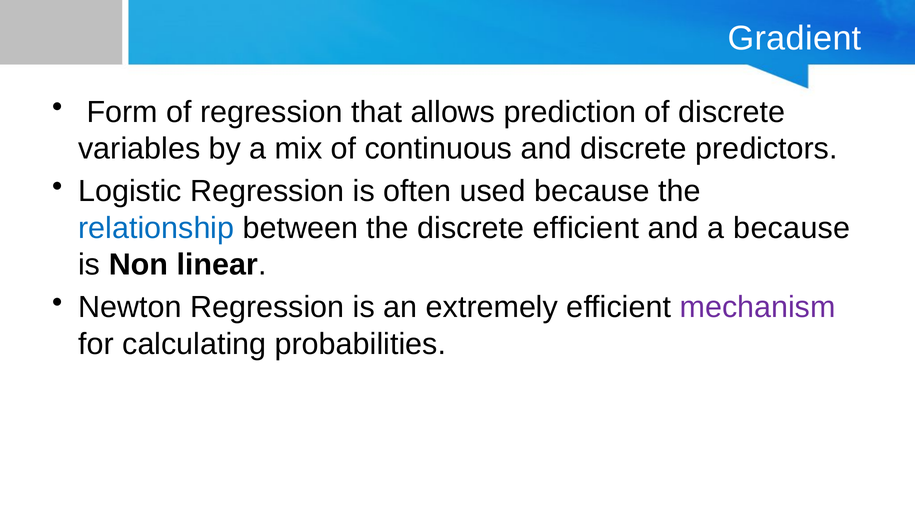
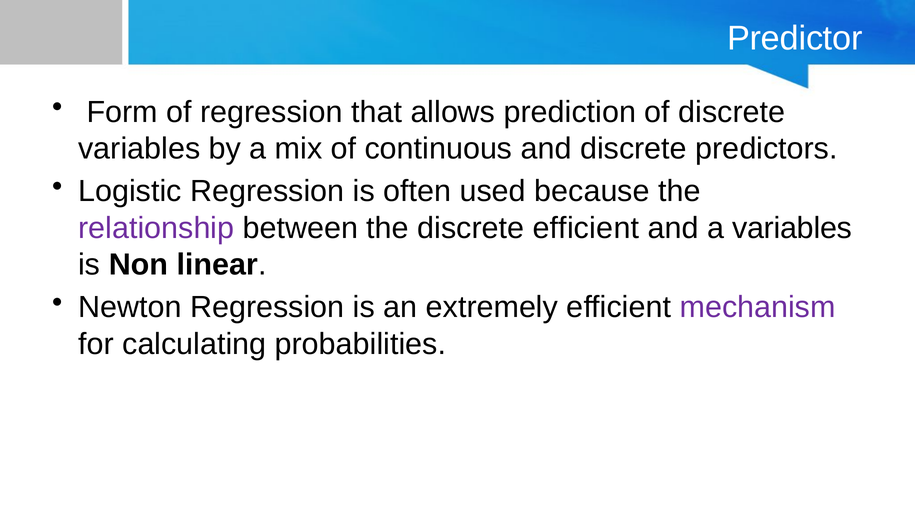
Gradient: Gradient -> Predictor (795, 39)
relationship colour: blue -> purple (156, 228)
a because: because -> variables (792, 228)
